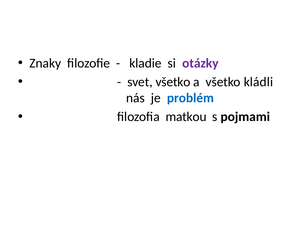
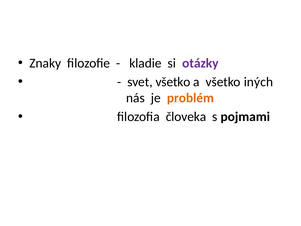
kládli: kládli -> iných (258, 82)
problém colour: blue -> orange (190, 98)
matkou: matkou -> človeka (186, 117)
